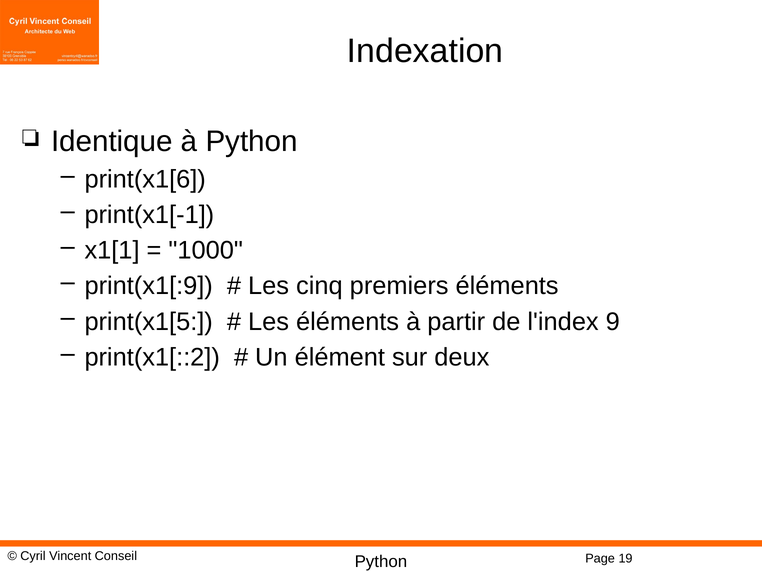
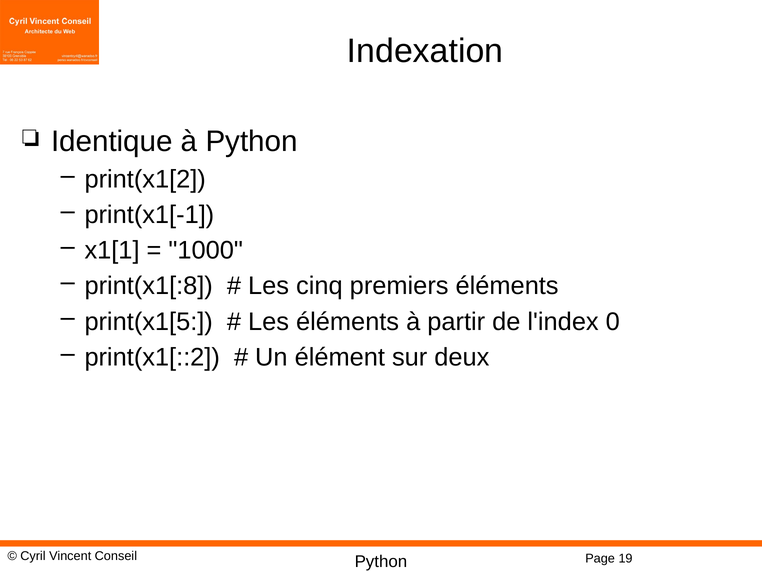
print(x1[6: print(x1[6 -> print(x1[2 (145, 179)
print(x1[:9: print(x1[:9 -> print(x1[:8 (149, 286)
9: 9 -> 0 (613, 321)
